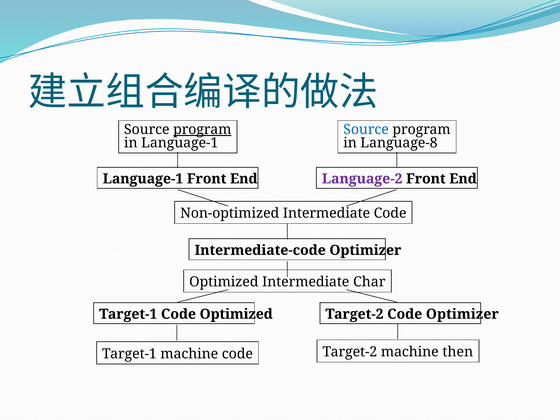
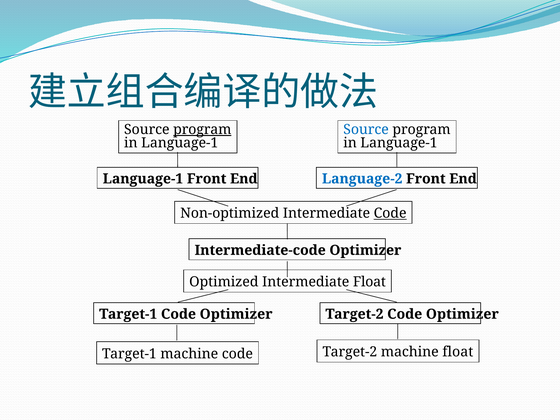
Language-8: Language-8 -> Language-1 (399, 143)
Language-2 colour: purple -> blue (362, 179)
Code underline: none -> present (390, 213)
Intermediate Char: Char -> Float (369, 282)
Target-1 Code Optimized: Optimized -> Optimizer (236, 314)
machine then: then -> float (458, 352)
